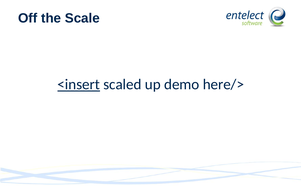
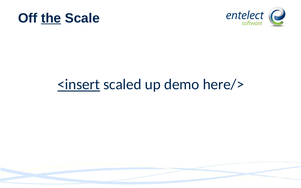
the underline: none -> present (51, 18)
